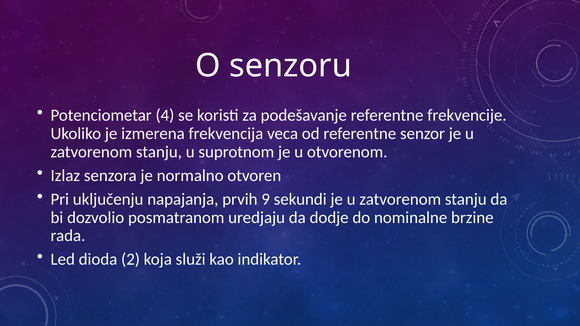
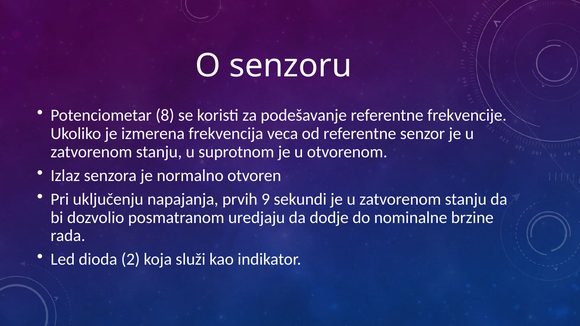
4: 4 -> 8 (165, 115)
